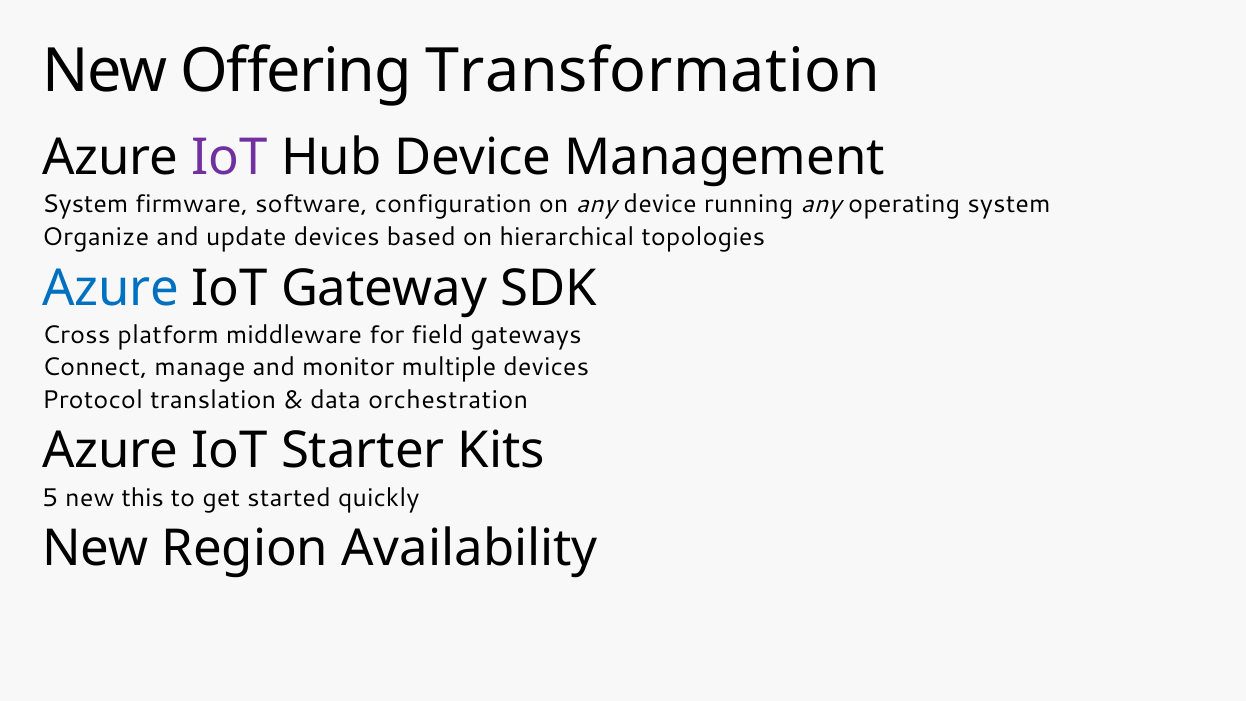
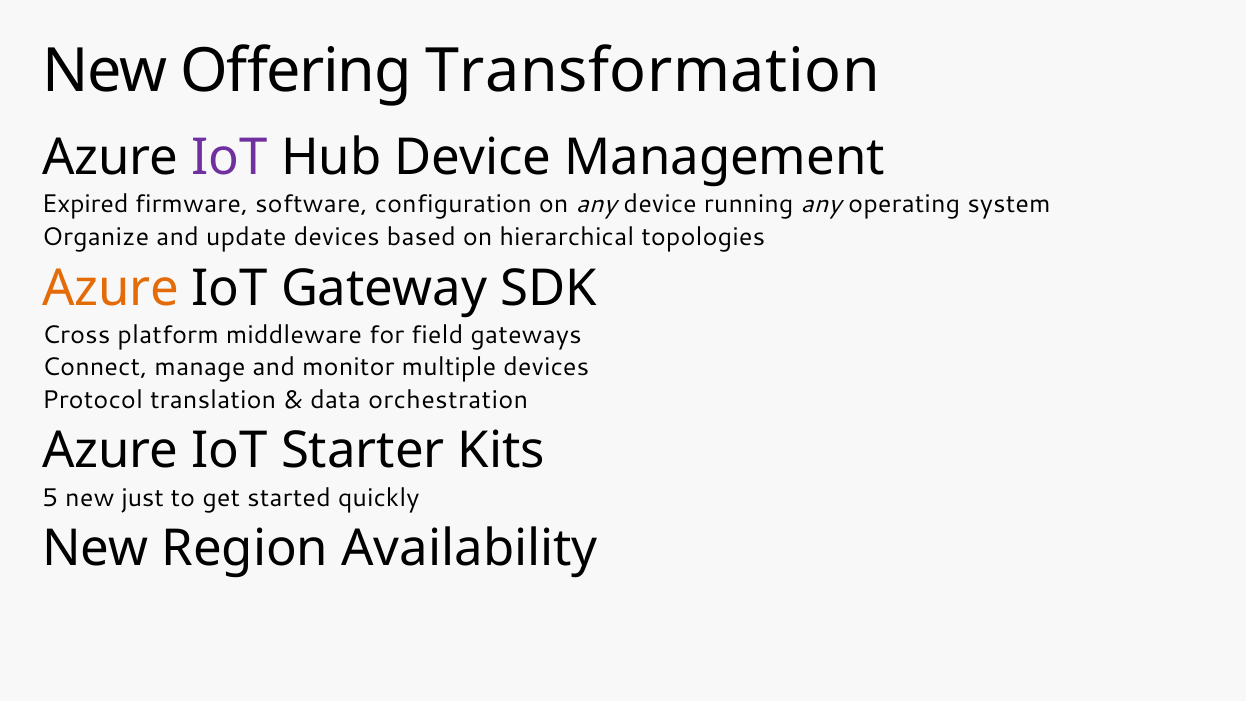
System: System -> Expired (85, 204)
Azure colour: blue -> orange (110, 288)
this: this -> just (143, 497)
